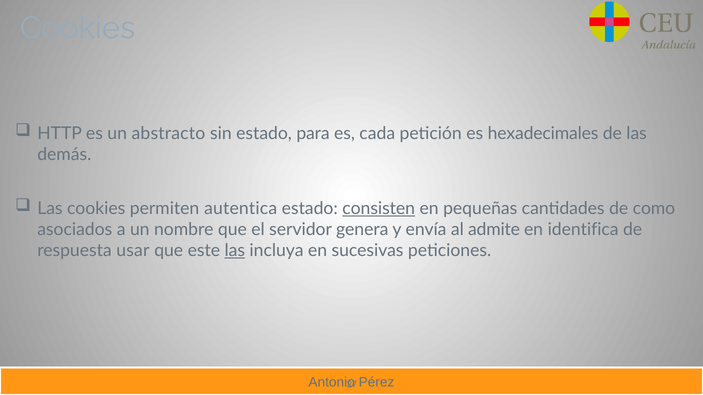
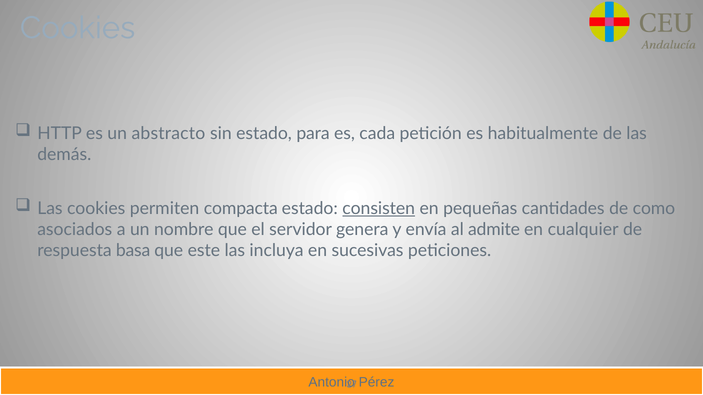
hexadecimales: hexadecimales -> habitualmente (543, 133)
autentica: autentica -> compacta (241, 208)
identifica: identifica -> cualquier (583, 230)
usar: usar -> basa (133, 251)
las underline: present -> none (235, 251)
